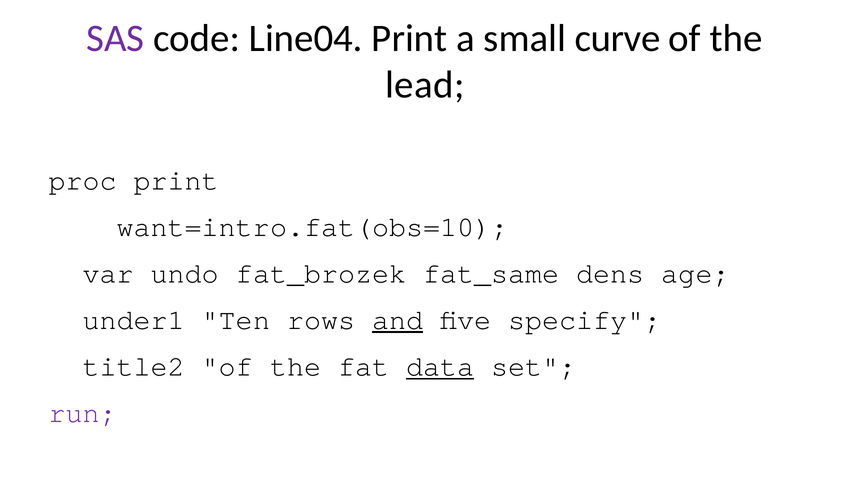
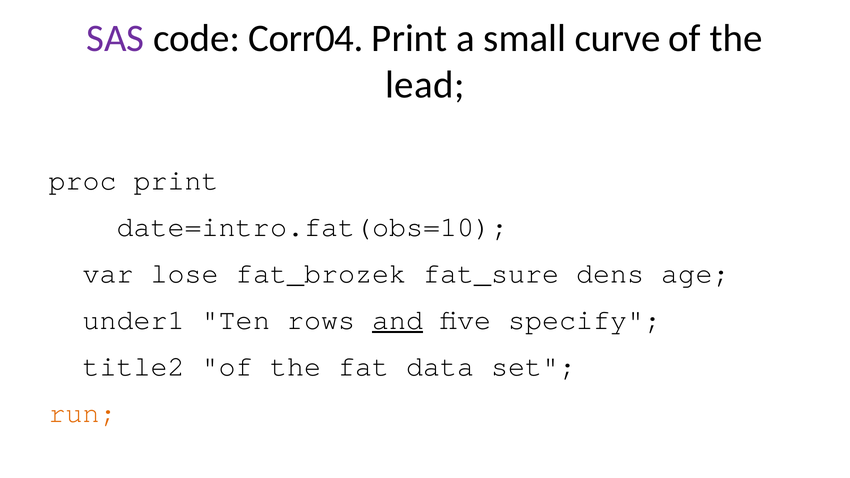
Line04: Line04 -> Corr04 (306, 38)
want=intro.fat(obs=10: want=intro.fat(obs=10 -> date=intro.fat(obs=10 (313, 227)
undo: undo -> lose (185, 273)
fat_same: fat_same -> fat_sure (491, 273)
data underline: present -> none (440, 367)
run colour: purple -> orange (83, 413)
